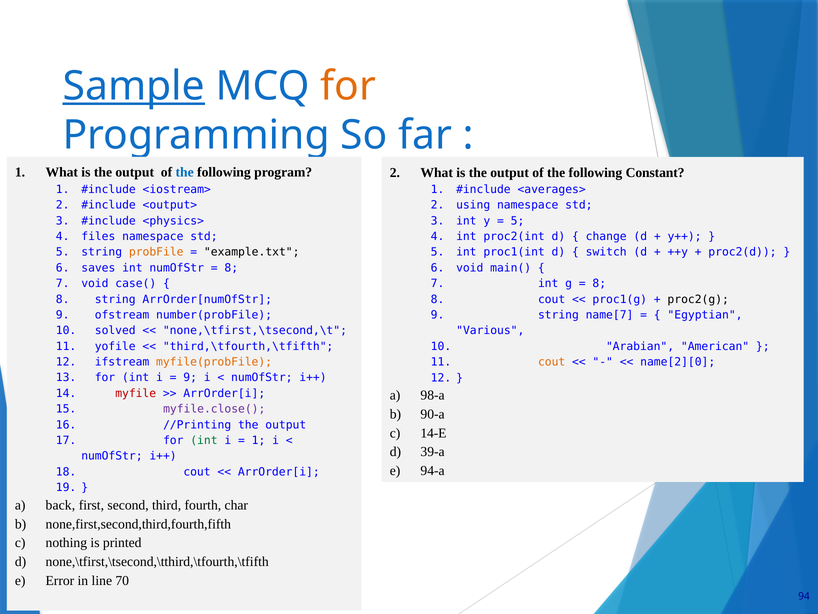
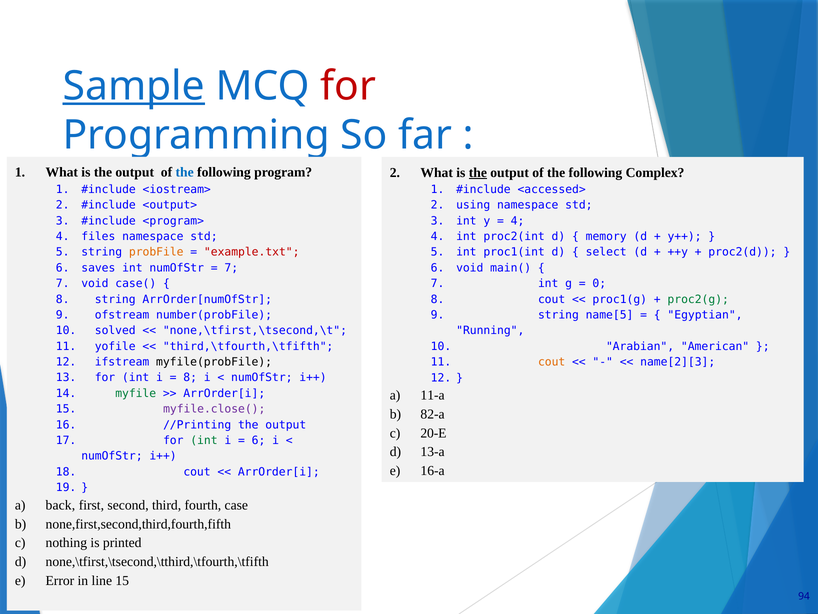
for colour: orange -> red (348, 86)
the underline: none -> present (478, 172)
Constant: Constant -> Complex (655, 172)
<averages>: <averages> -> <accessed> (552, 189)
<physics>: <physics> -> <program> (173, 221)
5: 5 -> 4 (518, 221)
change: change -> memory (606, 236)
example.txt colour: black -> red (252, 252)
switch: switch -> select (606, 252)
8: 8 -> 7 (231, 268)
8: 8 -> 0 (599, 283)
proc2(g colour: black -> green (698, 299)
name[7: name[7 -> name[5 (610, 315)
Various: Various -> Running (490, 330)
myfile(probFile colour: orange -> black (214, 362)
name[2][0: name[2][0 -> name[2][3 (678, 362)
9: 9 -> 8 (190, 377)
myfile colour: red -> green (136, 393)
98-a: 98-a -> 11-a (433, 395)
90-a: 90-a -> 82-a (433, 414)
14-E: 14-E -> 20-E (433, 433)
1: 1 -> 6 (259, 440)
39-a: 39-a -> 13-a (433, 451)
94-a: 94-a -> 16-a (433, 470)
char: char -> case (236, 505)
line 70: 70 -> 15 (122, 580)
